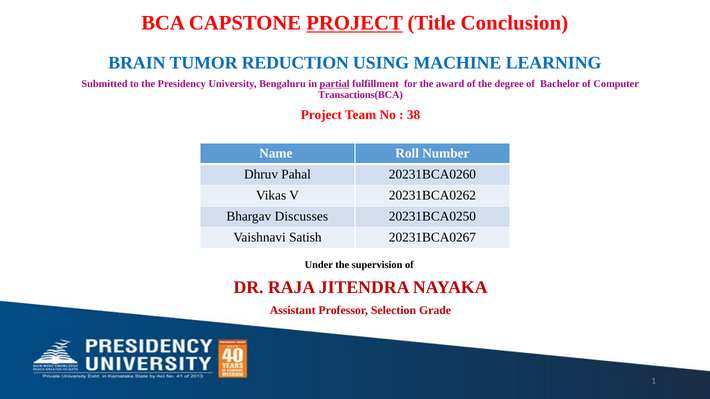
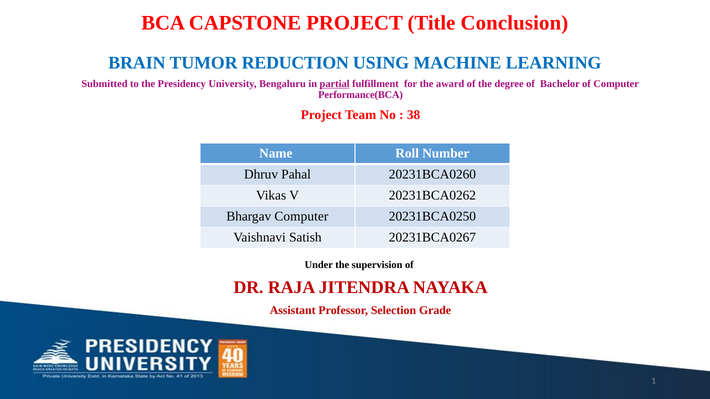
PROJECT underline: present -> none (355, 23)
Transactions(BCA: Transactions(BCA -> Performance(BCA (361, 95)
Bhargav Discusses: Discusses -> Computer (301, 217)
